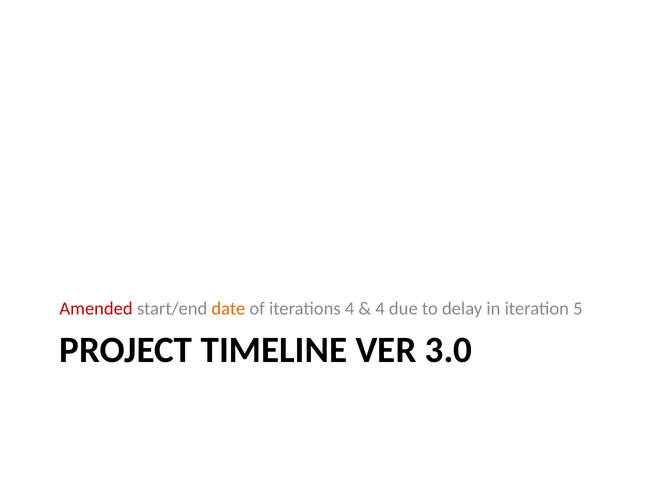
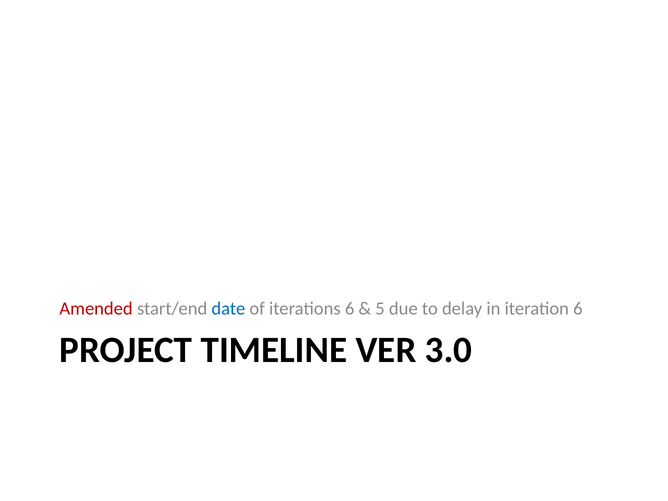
date colour: orange -> blue (228, 309)
iterations 4: 4 -> 6 (350, 309)
4: 4 -> 5 (380, 309)
iteration 5: 5 -> 6 (578, 309)
